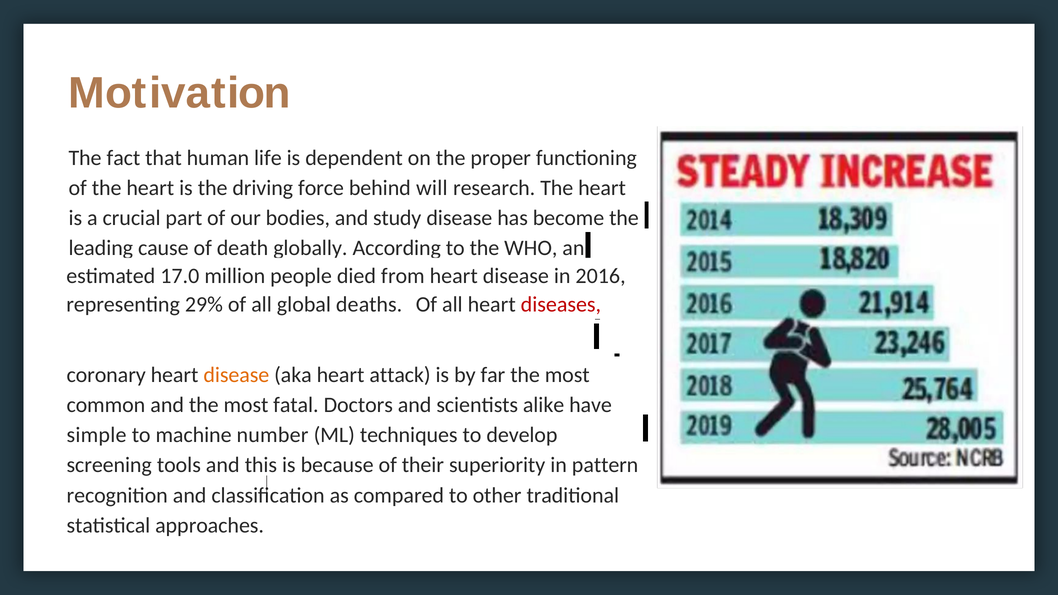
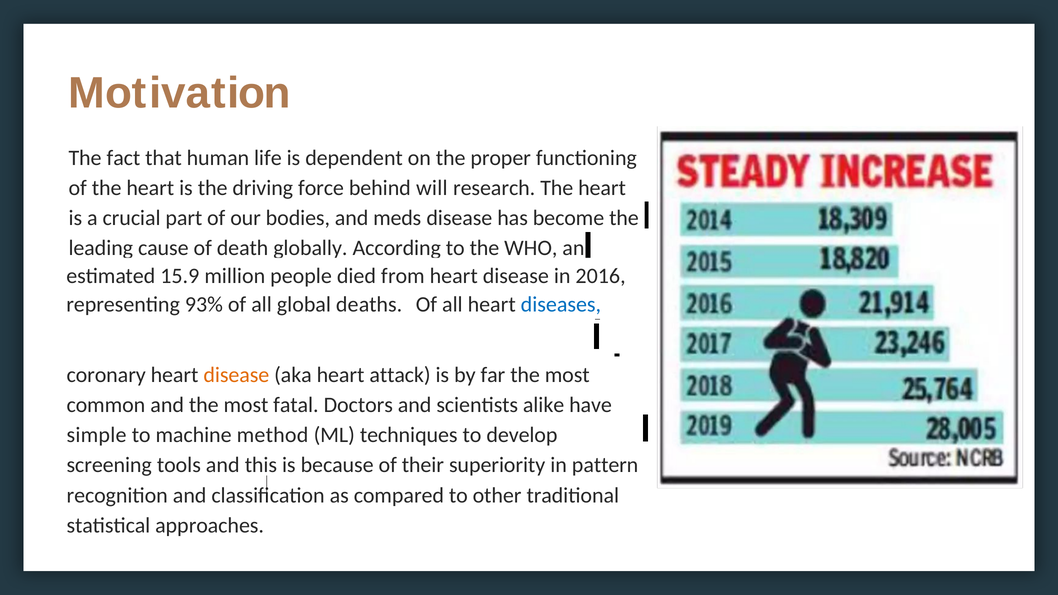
study: study -> meds (397, 218)
17.0: 17.0 -> 15.9 (180, 276)
29%: 29% -> 93% (204, 304)
diseases colour: red -> blue (561, 304)
number: number -> method (273, 435)
